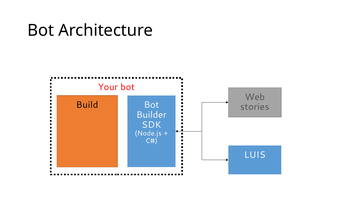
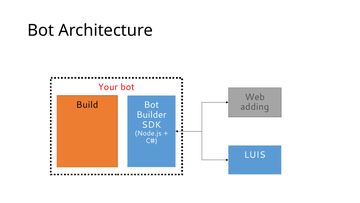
stories: stories -> adding (255, 107)
